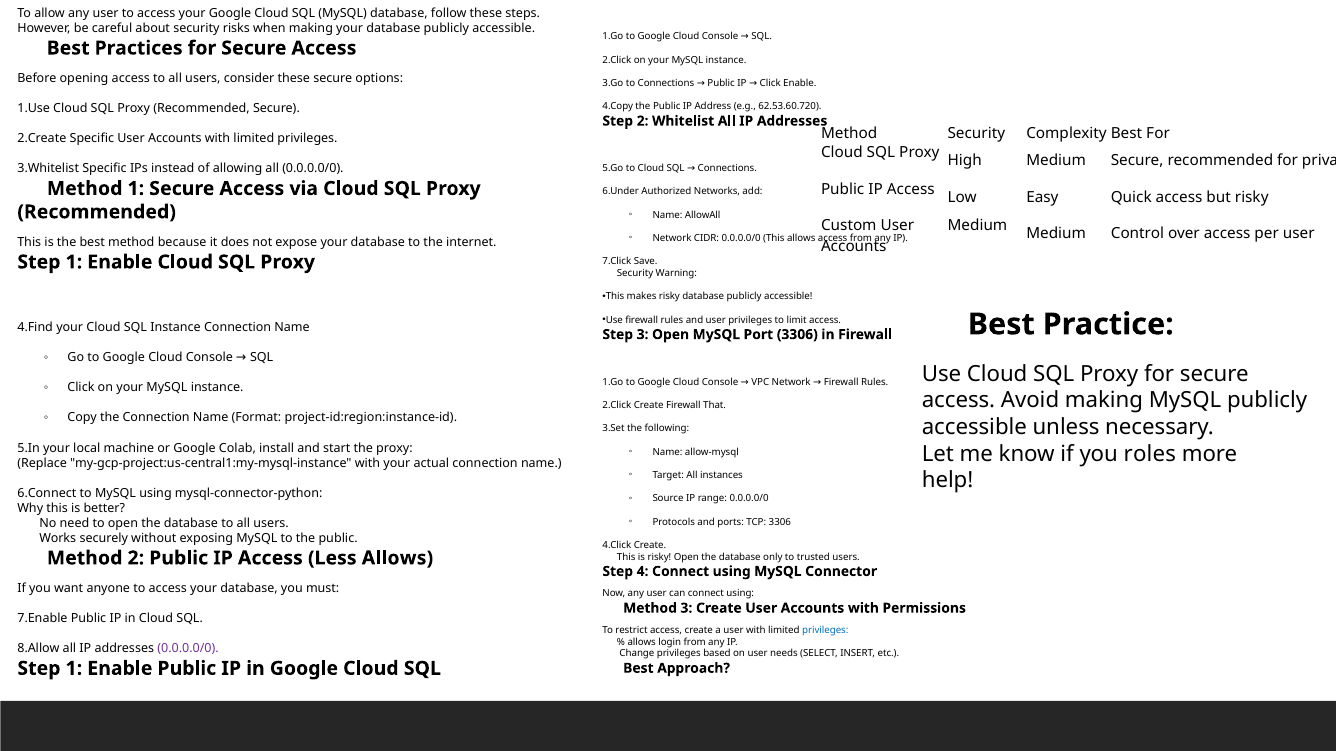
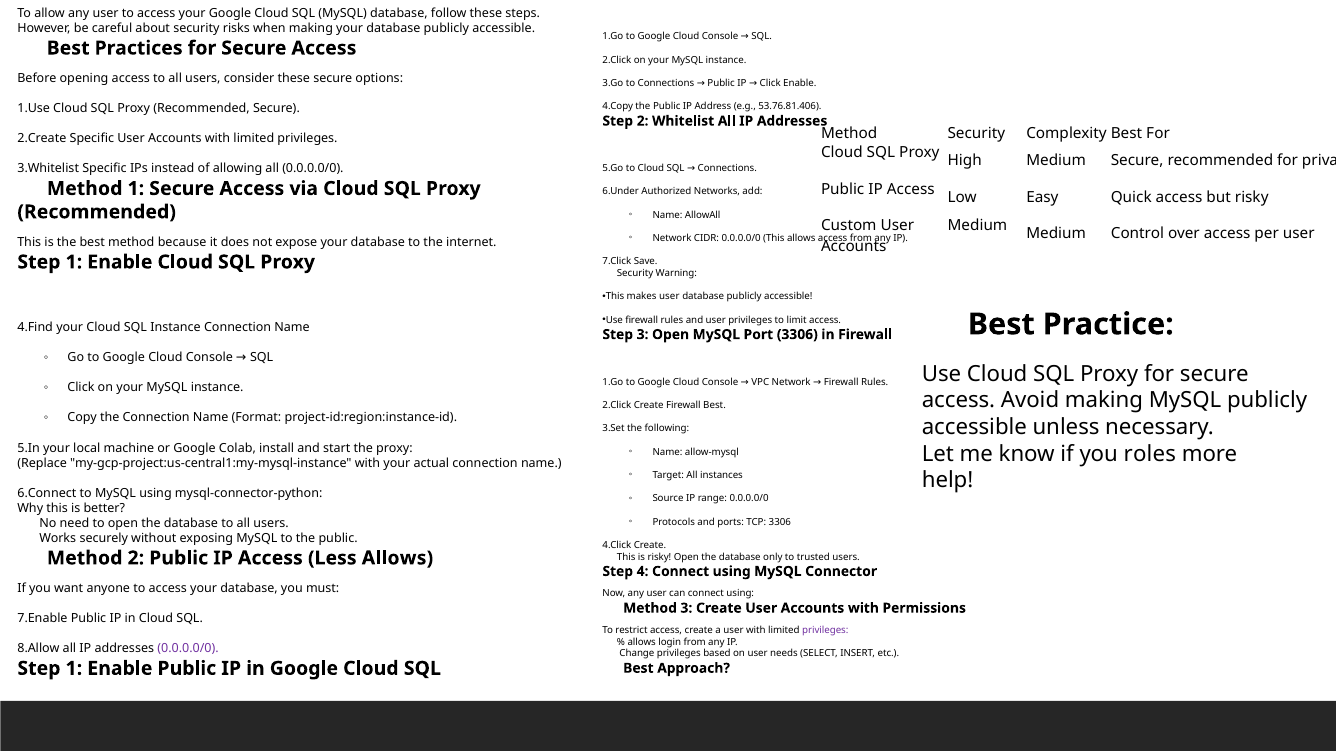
62.53.60.720: 62.53.60.720 -> 53.76.81.406 (790, 107)
makes risky: risky -> user (669, 297)
Firewall That: That -> Best (715, 405)
privileges colour: blue -> purple (825, 631)
